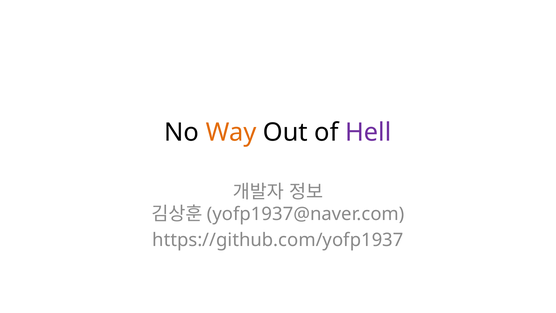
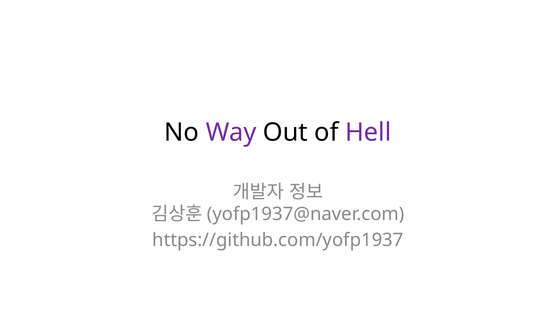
Way colour: orange -> purple (231, 132)
